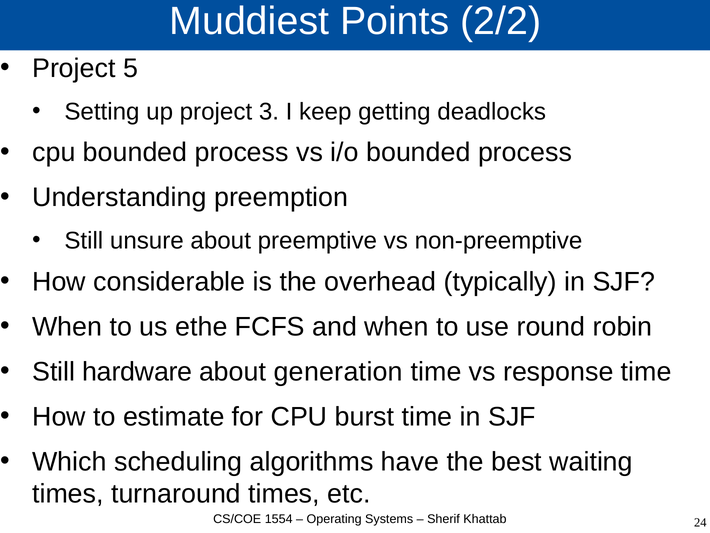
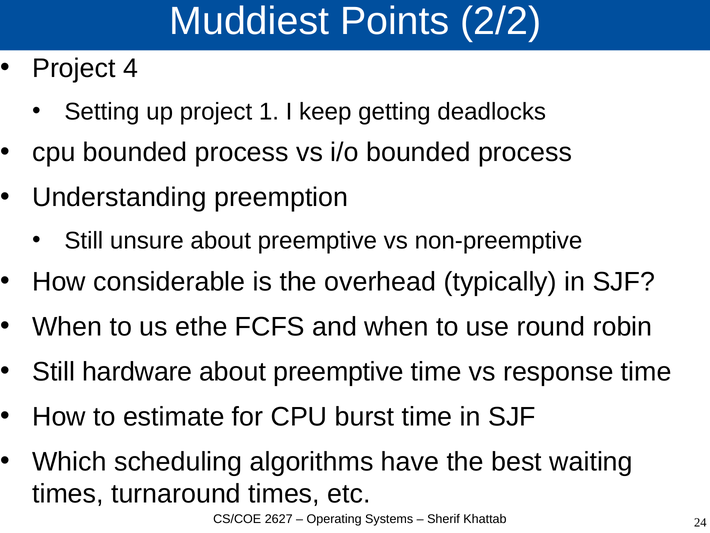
5: 5 -> 4 (130, 68)
3: 3 -> 1 (269, 111)
generation: generation -> preemptive (339, 371)
1554: 1554 -> 2627 (279, 519)
